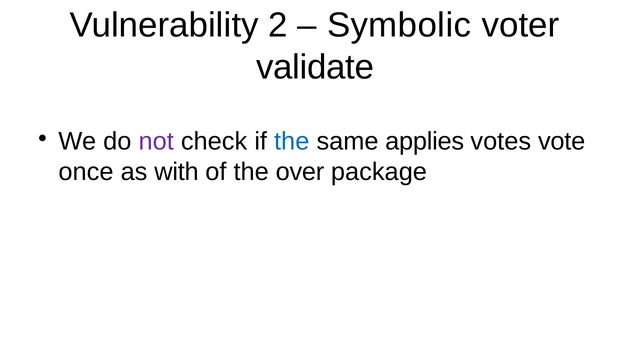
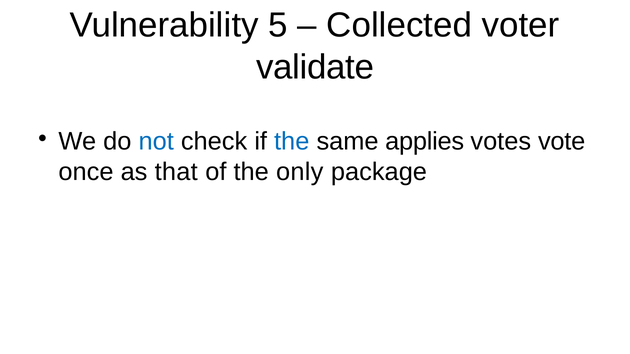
2: 2 -> 5 (278, 25)
Symbolic: Symbolic -> Collected (399, 25)
not colour: purple -> blue (156, 142)
with: with -> that (176, 172)
over: over -> only (300, 172)
